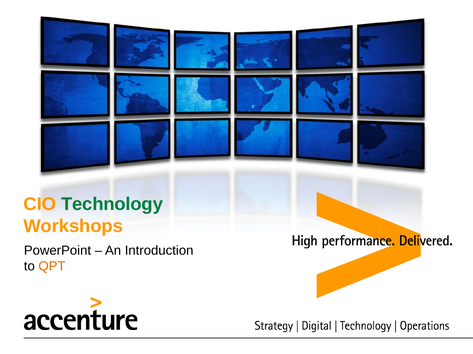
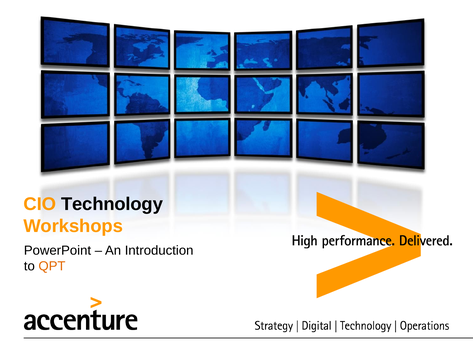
Technology colour: green -> black (112, 205)
